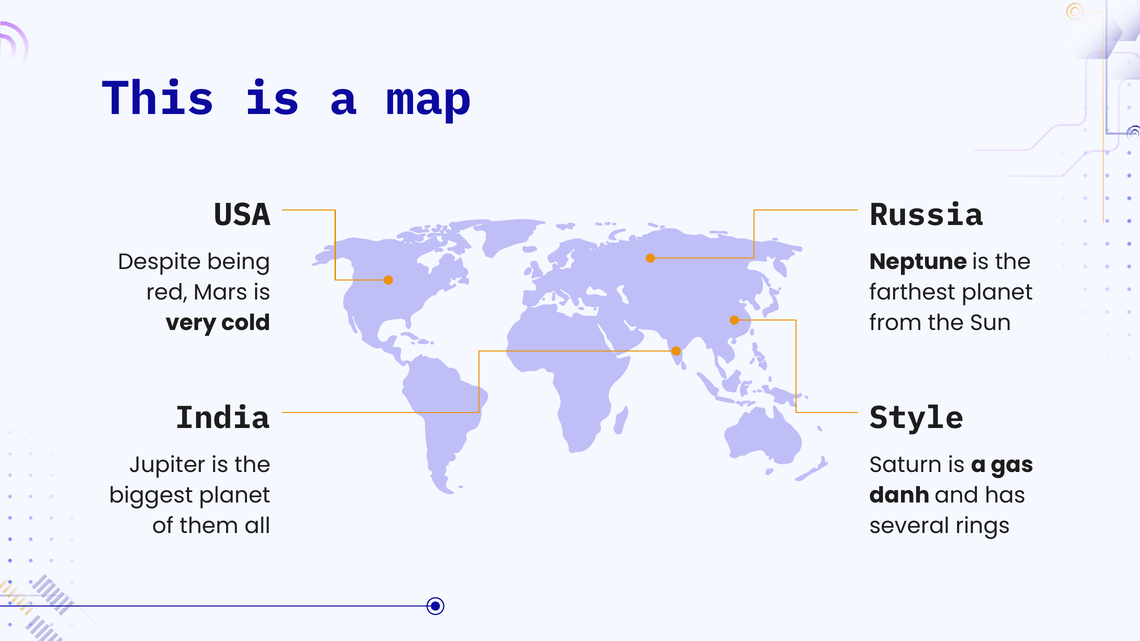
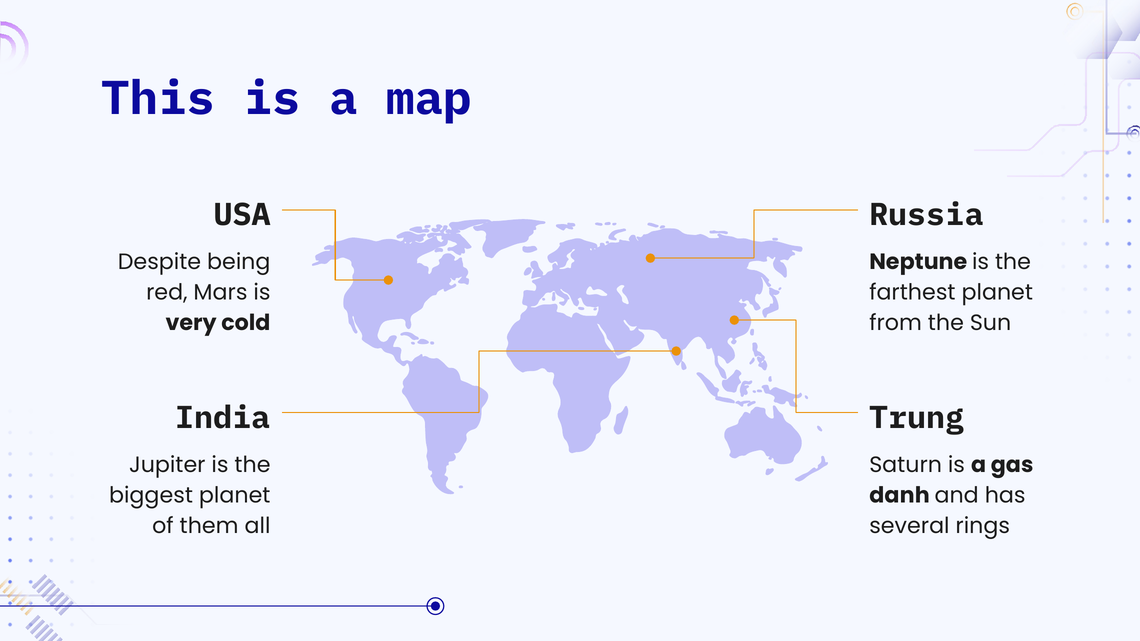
Style: Style -> Trung (917, 418)
